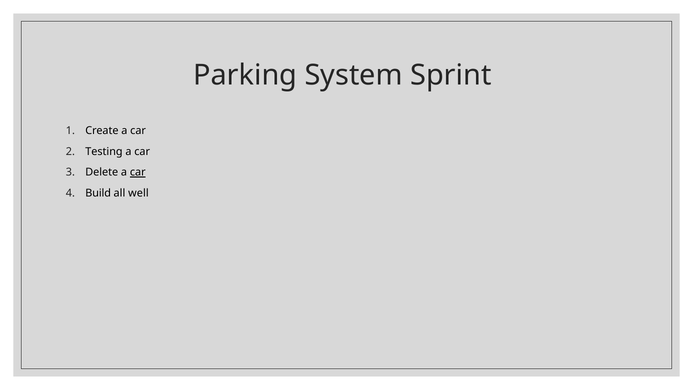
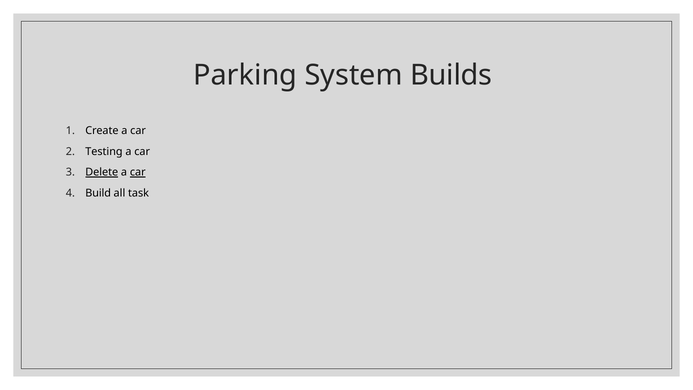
Sprint: Sprint -> Builds (451, 75)
Delete underline: none -> present (102, 172)
well: well -> task (139, 193)
